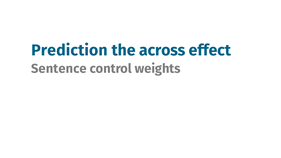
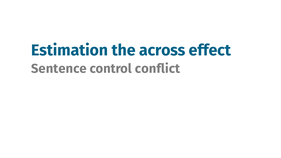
Prediction: Prediction -> Estimation (70, 50)
weights: weights -> conflict (158, 69)
